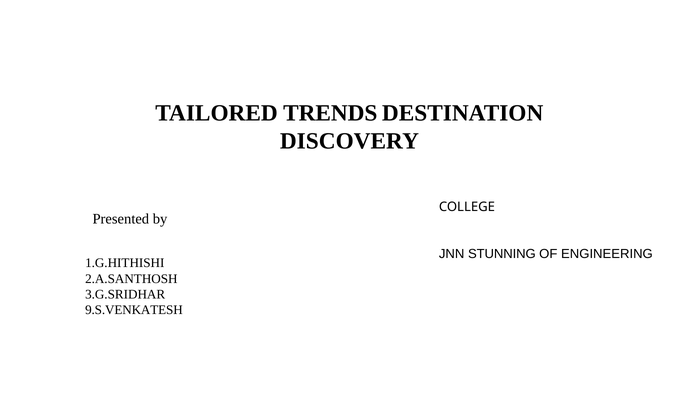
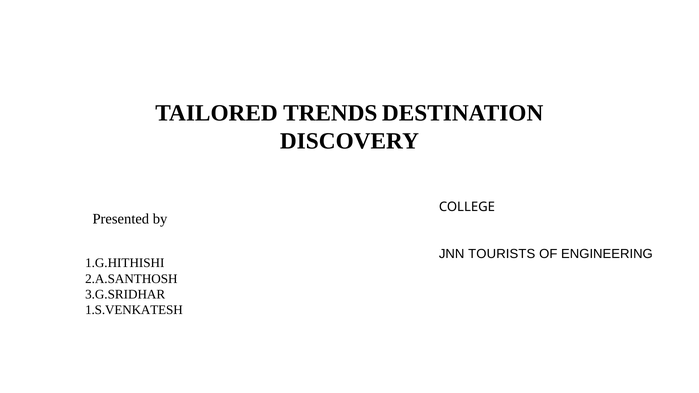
STUNNING: STUNNING -> TOURISTS (502, 254)
9.S.VENKATESH: 9.S.VENKATESH -> 1.S.VENKATESH (134, 310)
